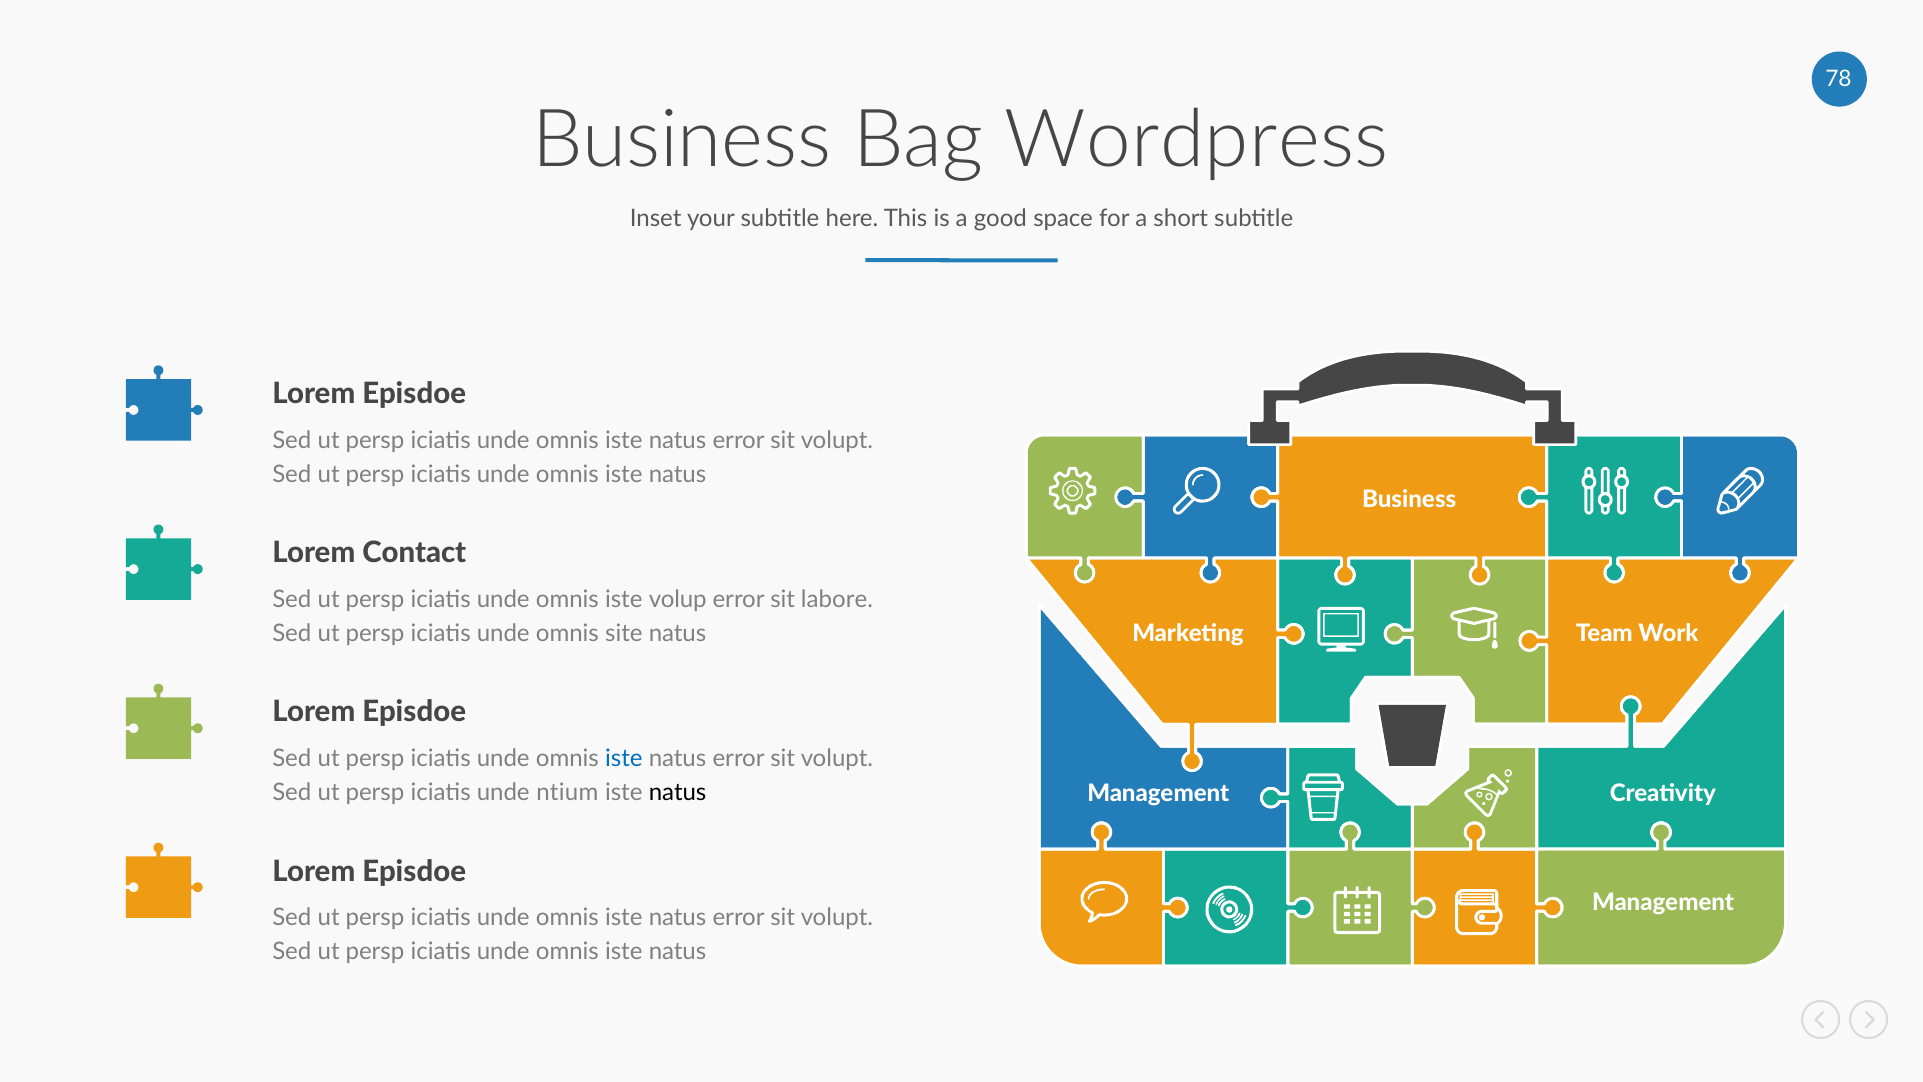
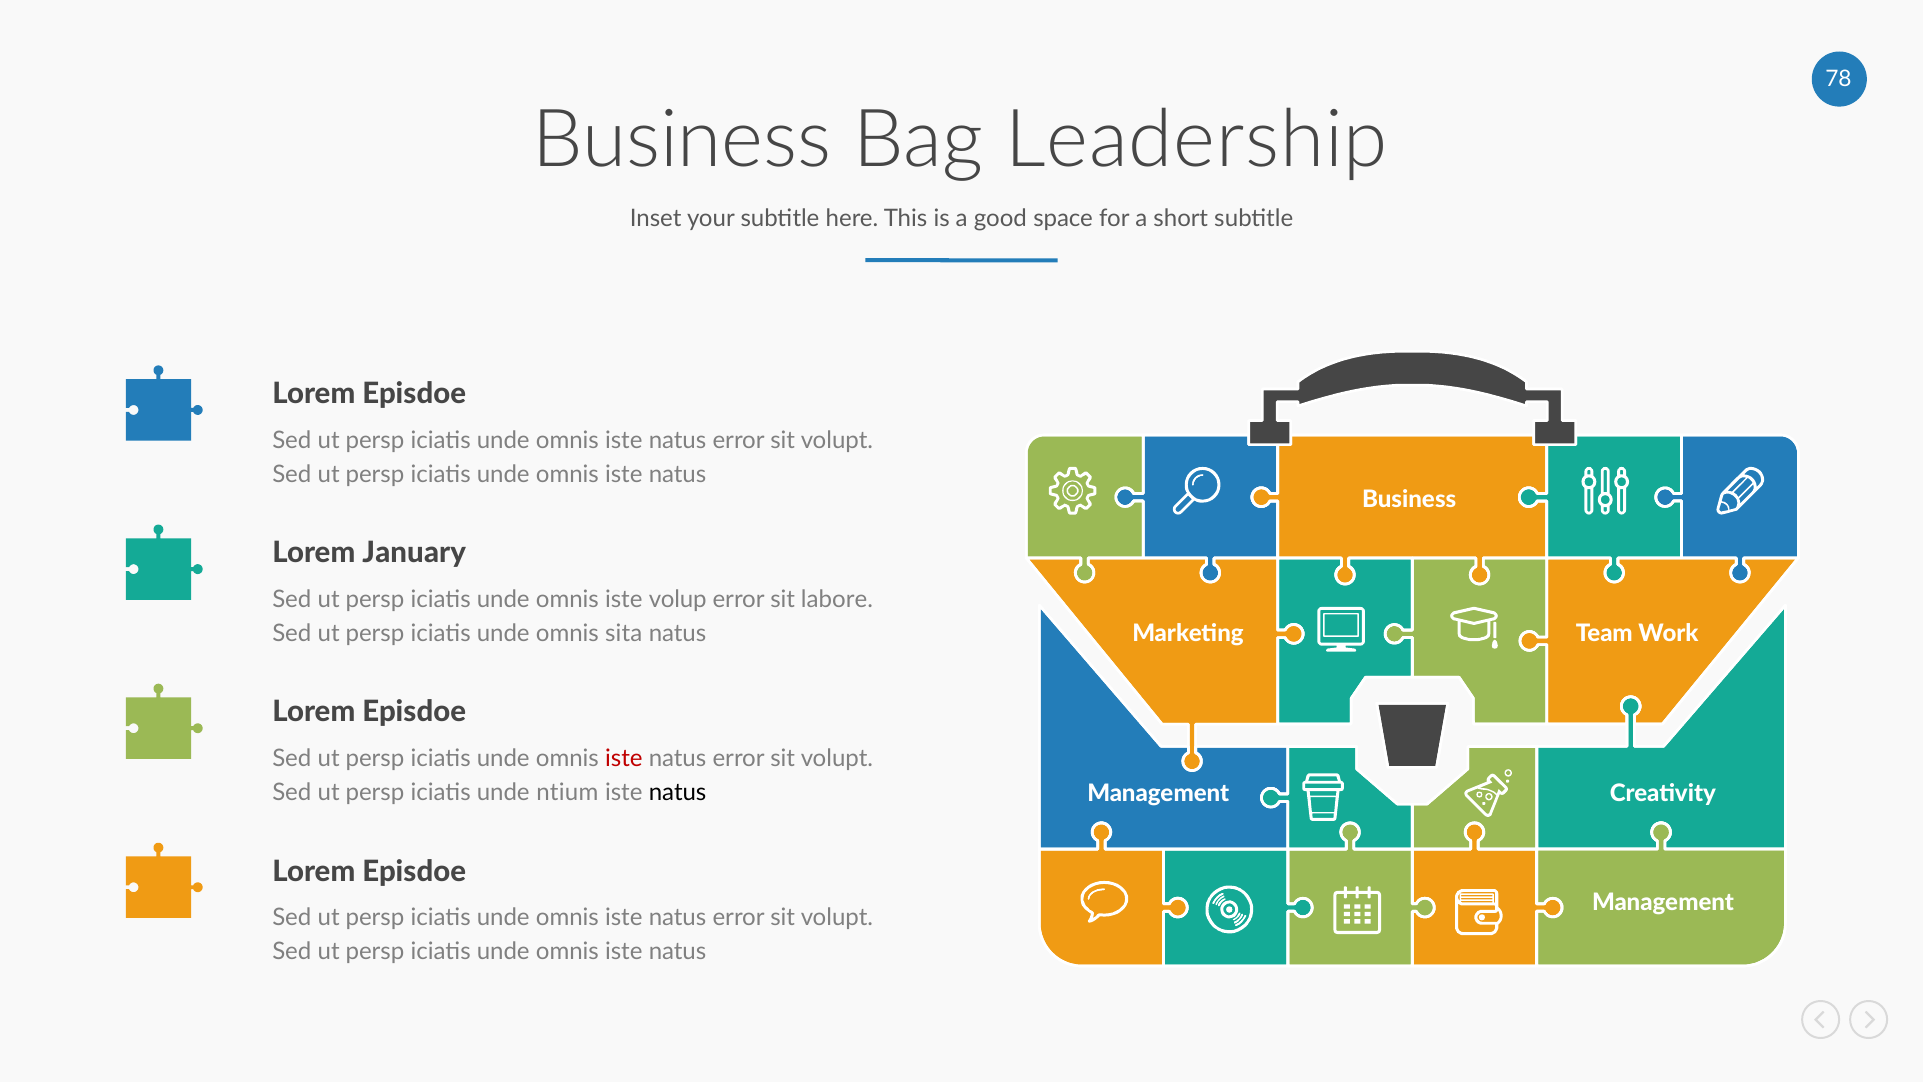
Wordpress: Wordpress -> Leadership (1197, 140)
Contact: Contact -> January (414, 553)
site: site -> sita (624, 634)
iste colour: blue -> red (624, 758)
